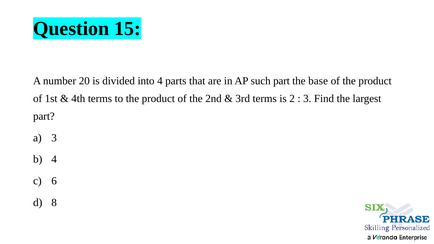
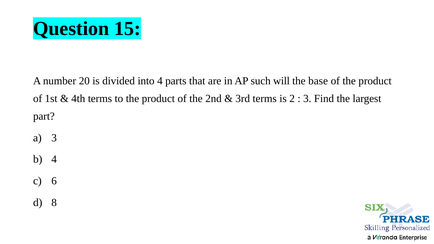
such part: part -> will (282, 81)
